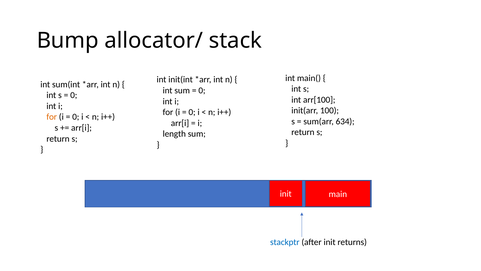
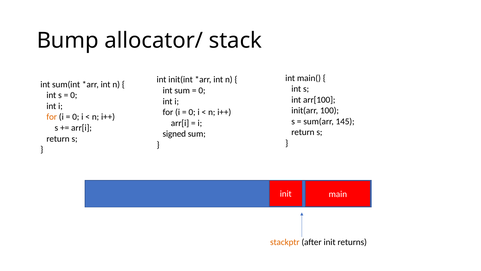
634: 634 -> 145 (345, 121)
length: length -> signed (174, 134)
stackptr colour: blue -> orange (285, 242)
